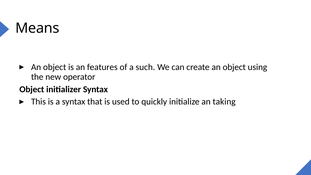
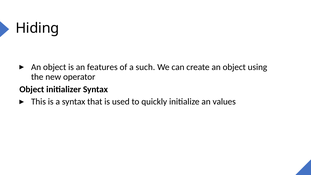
Means: Means -> Hiding (37, 28)
taking: taking -> values (224, 102)
